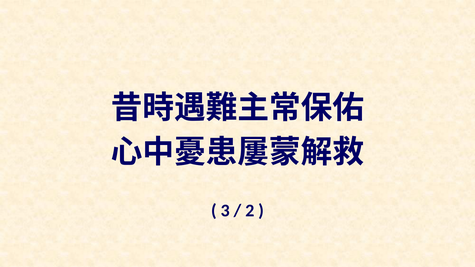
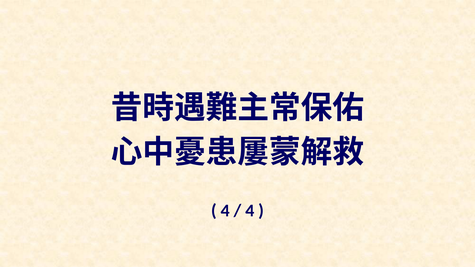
3: 3 -> 4 (225, 211)
2: 2 -> 4 (250, 211)
